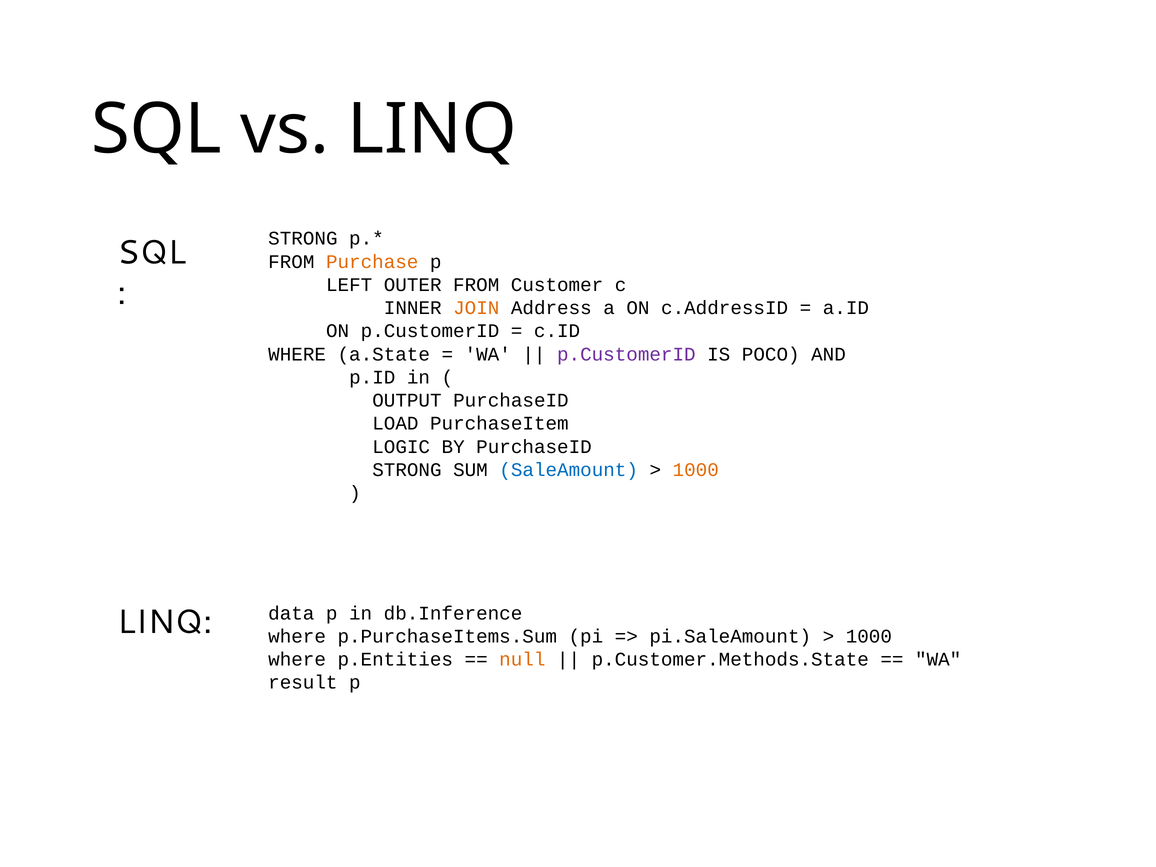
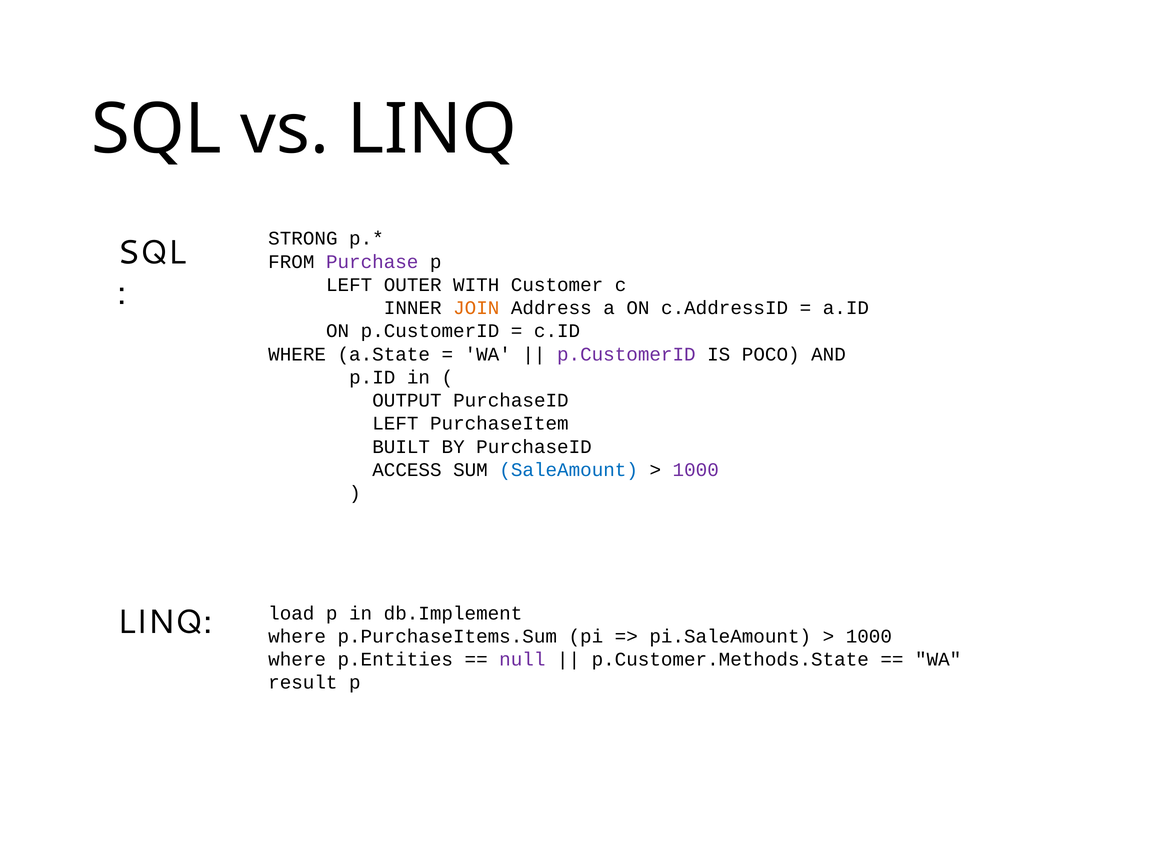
Purchase colour: orange -> purple (372, 262)
OUTER FROM: FROM -> WITH (476, 285)
LOAD: LOAD -> LEFT (395, 424)
LOGIC: LOGIC -> BUILT (401, 447)
STRONG: STRONG -> ACCESS (407, 470)
1000 colour: orange -> purple (696, 470)
data: data -> load (291, 613)
db.Inference: db.Inference -> db.Implement (453, 613)
null colour: orange -> purple (522, 659)
